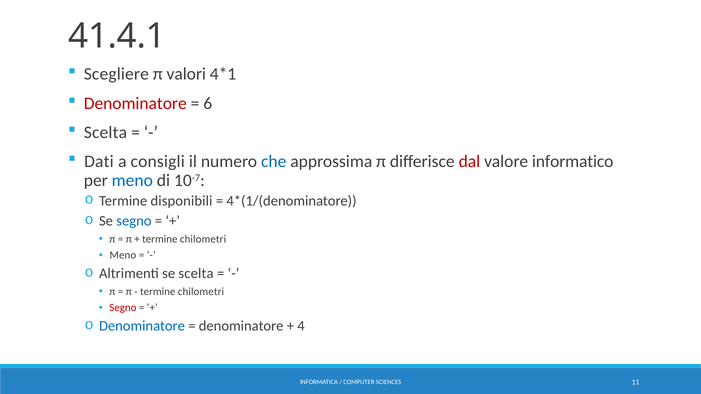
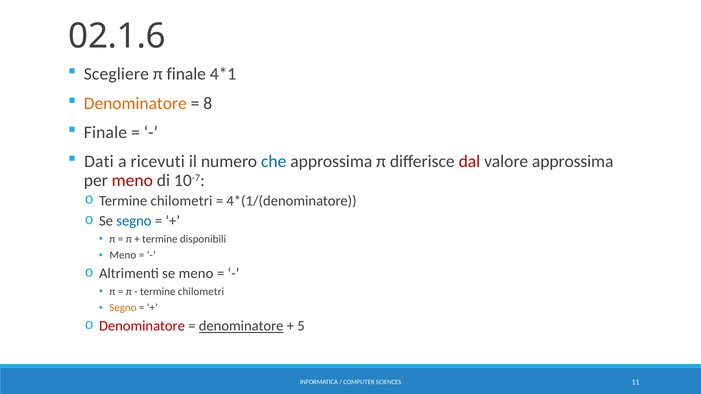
41.4.1: 41.4.1 -> 02.1.6 (117, 36)
π valori: valori -> finale (186, 74)
Denominatore colour: red -> orange (135, 103)
6: 6 -> 8 (208, 103)
Scelta: Scelta -> Finale (105, 133)
consigli: consigli -> ricevuti (158, 162)
valore informatico: informatico -> approssima (573, 162)
meno colour: blue -> red (132, 181)
disponibili: disponibili -> chilometri (181, 201)
chilometri: chilometri -> disponibili (203, 239)
se scelta: scelta -> meno (196, 274)
Segno colour: red -> orange (123, 308)
Denominatore colour: blue -> red (142, 326)
denominatore underline: none -> present (241, 326)
4: 4 -> 5 (301, 326)
